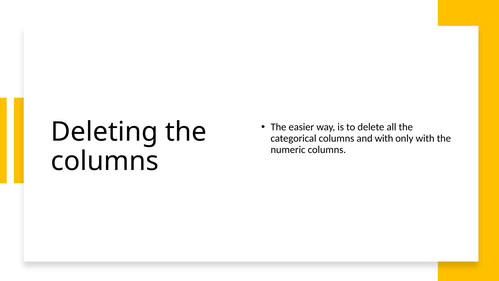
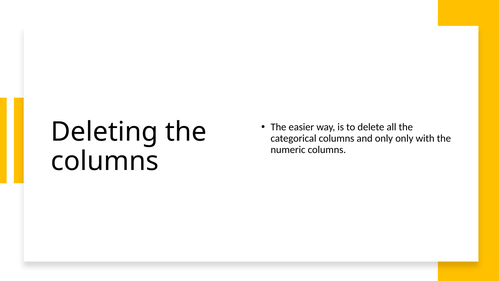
and with: with -> only (384, 138)
